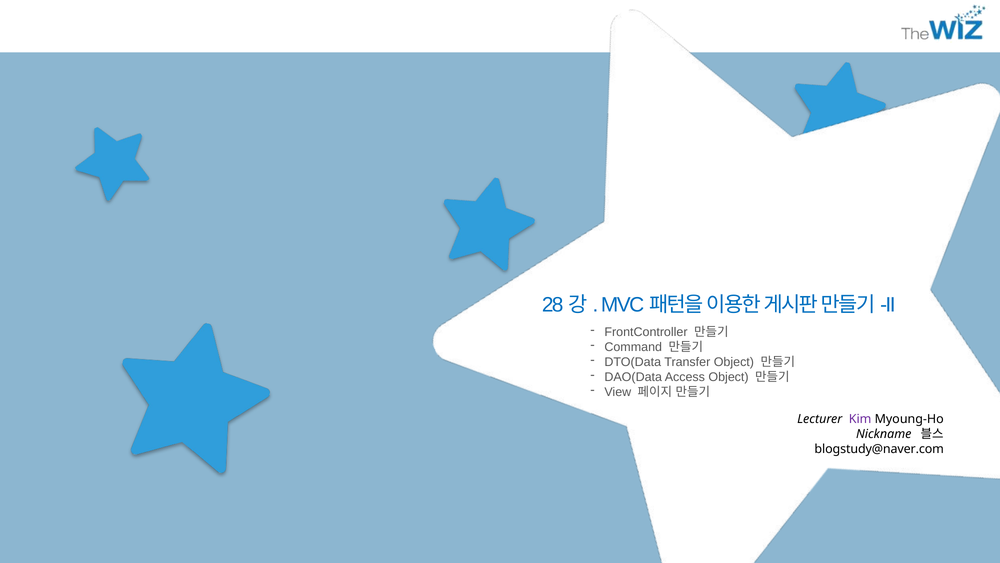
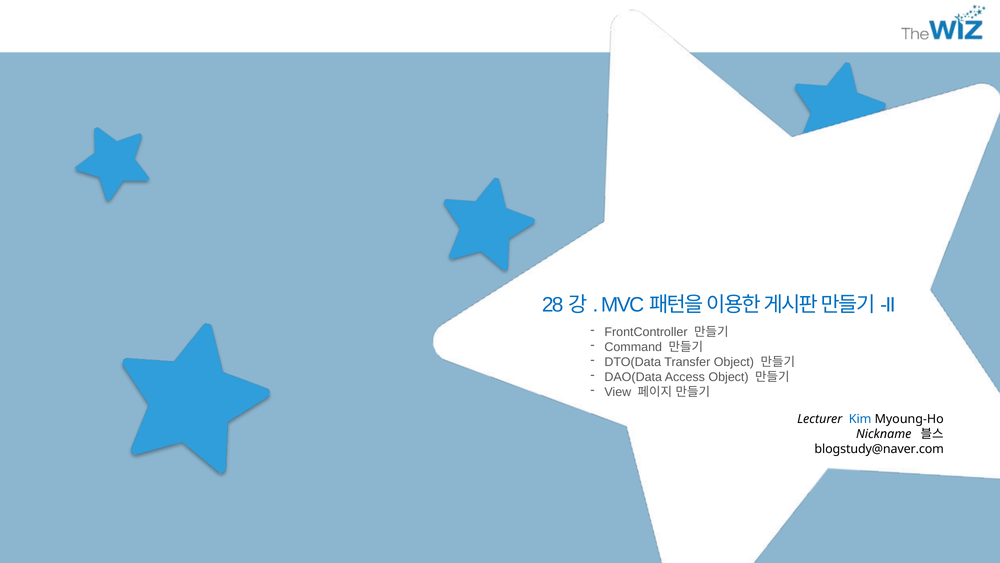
Kim colour: purple -> blue (860, 419)
